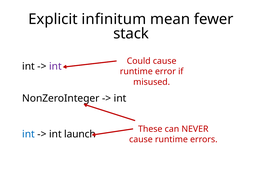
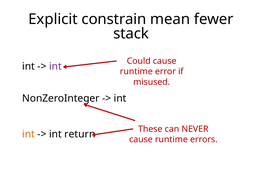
infinitum: infinitum -> constrain (114, 19)
int colour: blue -> orange (28, 134)
launch: launch -> return (80, 134)
